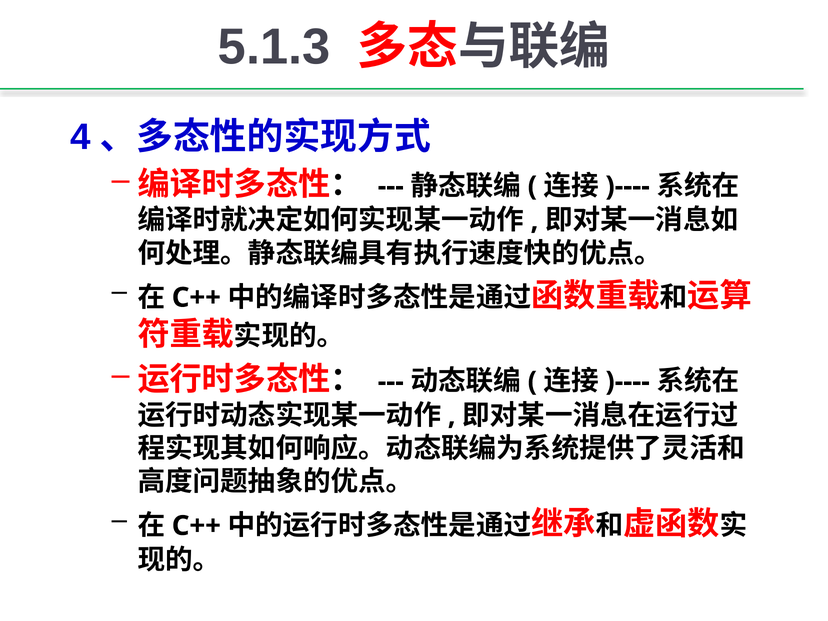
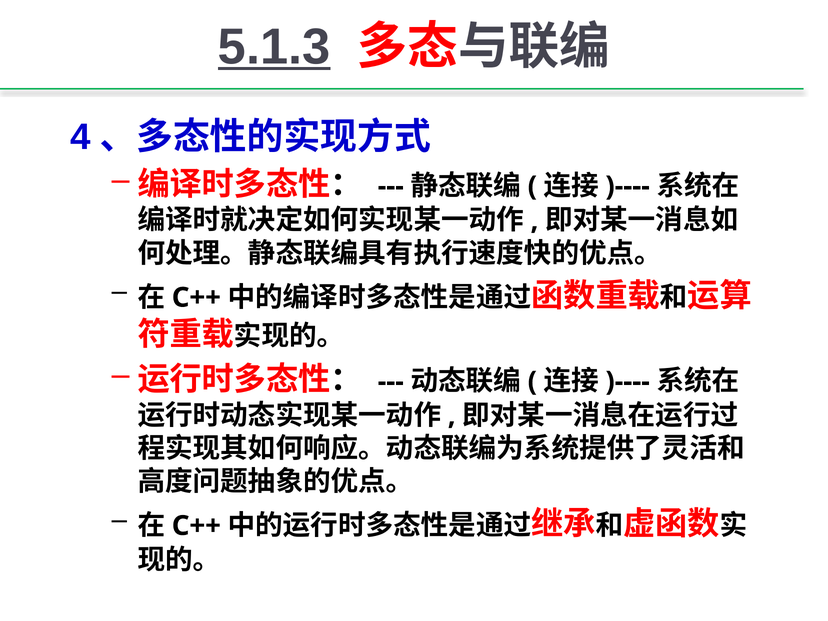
5.1.3 underline: none -> present (274, 47)
